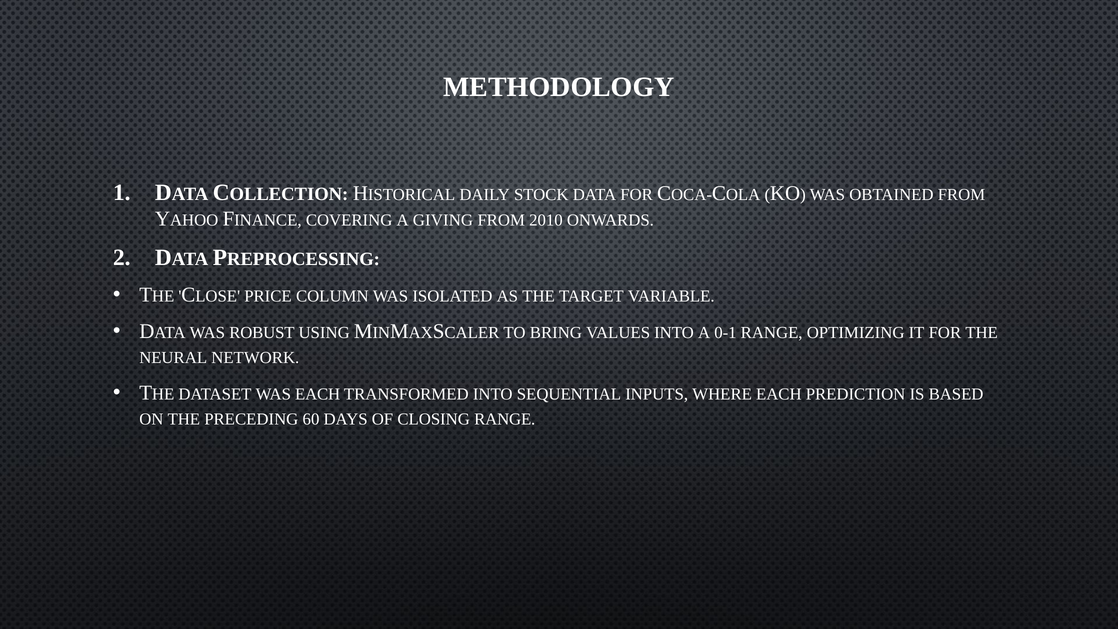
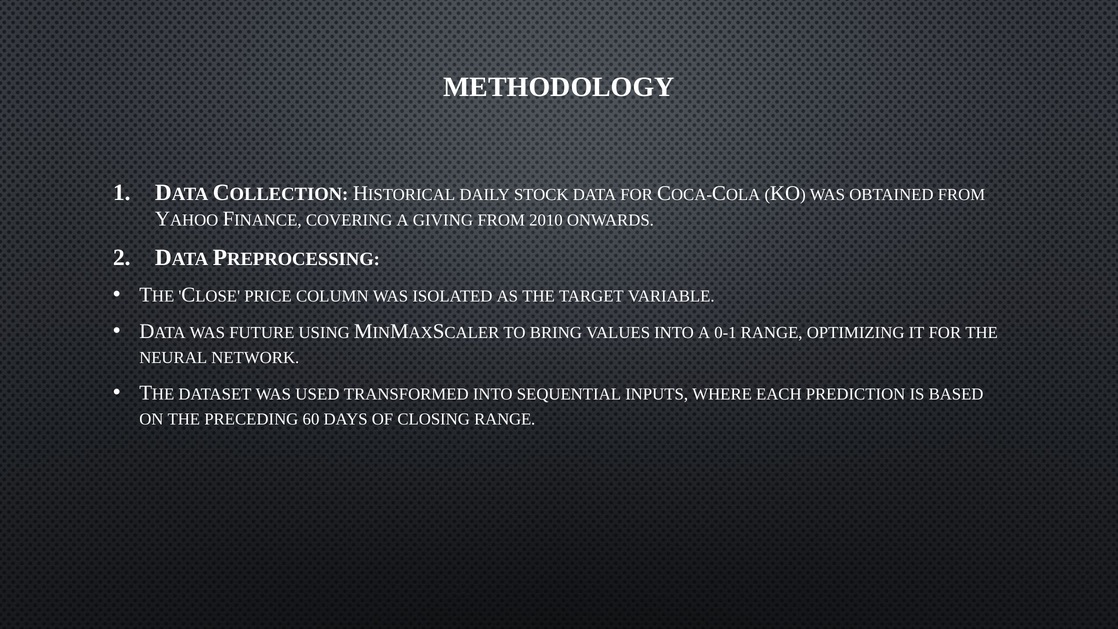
ROBUST: ROBUST -> FUTURE (262, 333)
WAS EACH: EACH -> USED (317, 394)
